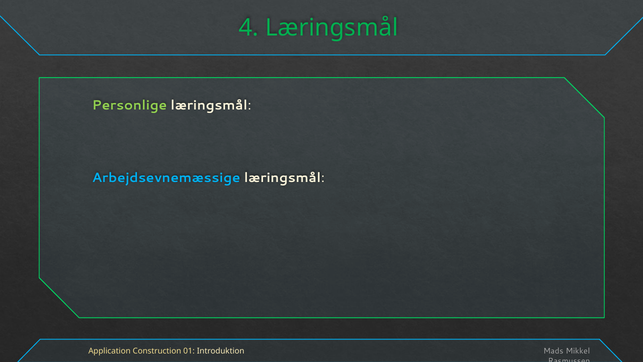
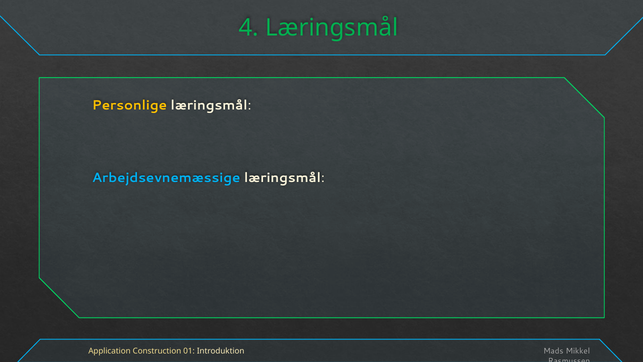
Personlige colour: light green -> yellow (129, 105)
